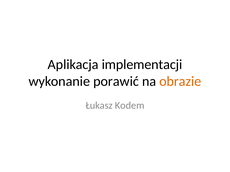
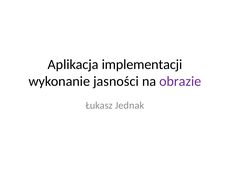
porawić: porawić -> jasności (116, 81)
obrazie colour: orange -> purple (180, 81)
Kodem: Kodem -> Jednak (130, 106)
